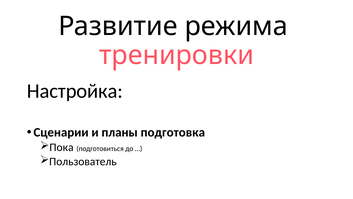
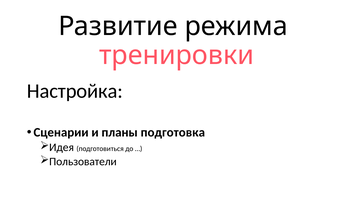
Пока: Пока -> Идея (62, 147)
Пользователь: Пользователь -> Пользователи (83, 161)
